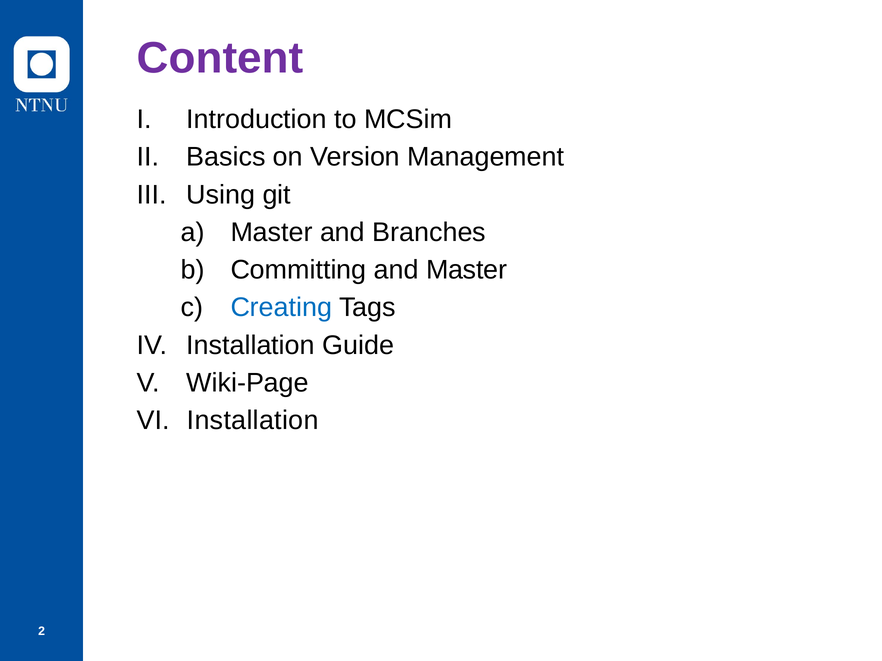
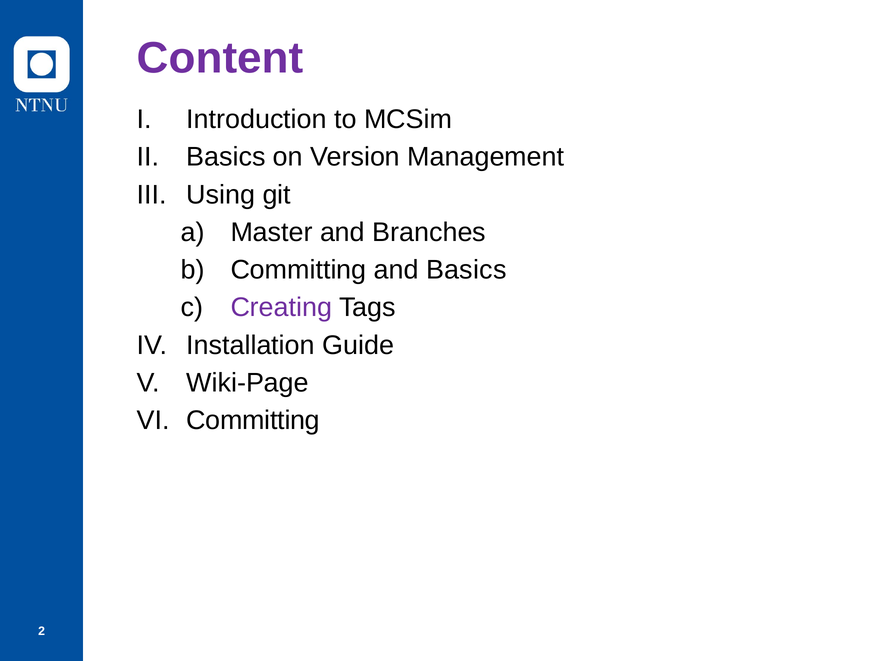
and Master: Master -> Basics (466, 270)
Creating colour: blue -> purple (281, 308)
Installation: Installation -> Committing (253, 421)
